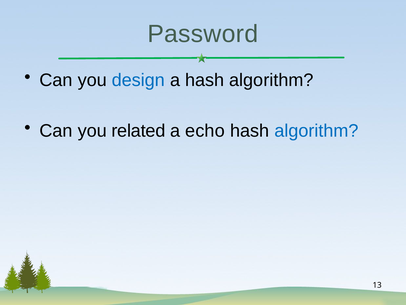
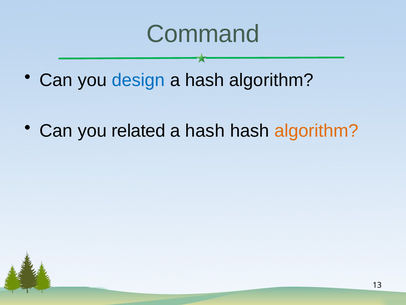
Password: Password -> Command (203, 34)
echo: echo -> hash (205, 131)
algorithm colour: blue -> orange (317, 131)
